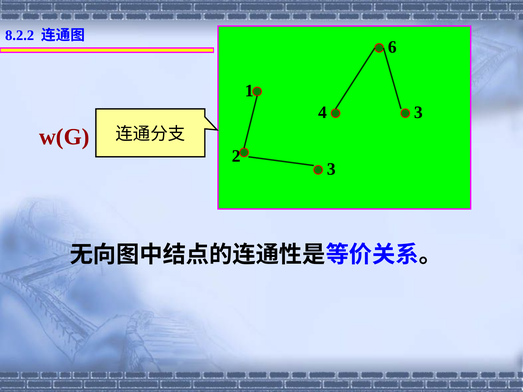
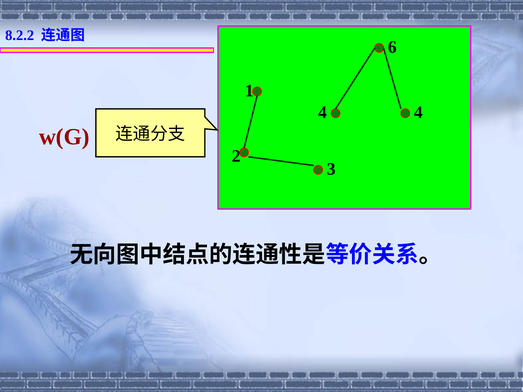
4 3: 3 -> 4 (418, 113)
